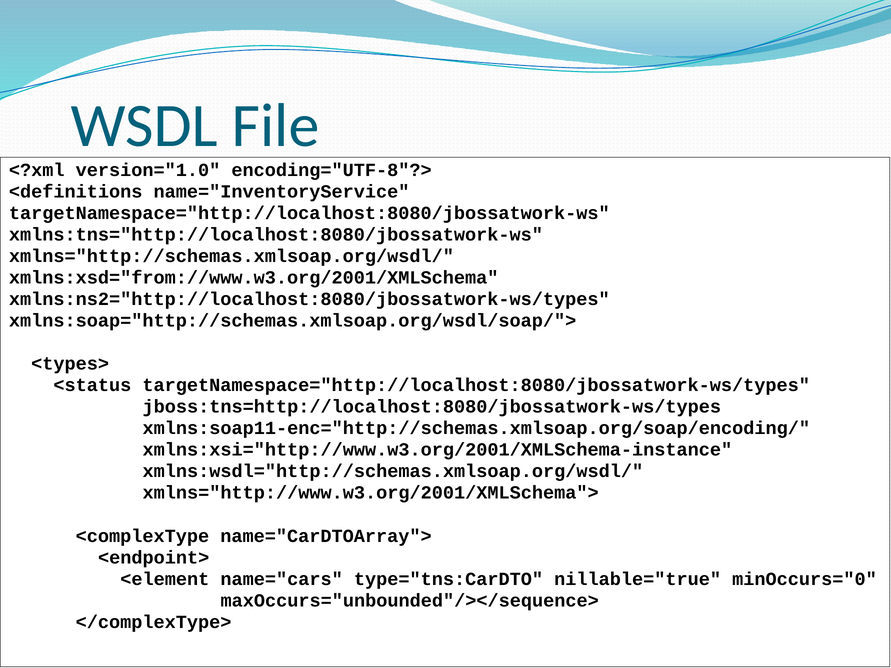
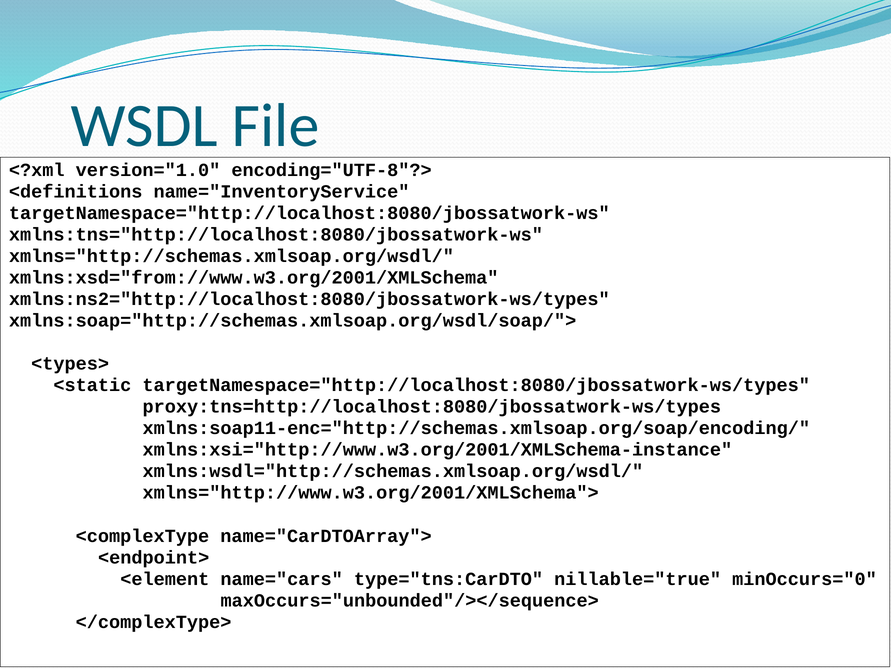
<status: <status -> <static (92, 385)
jboss:tns=http://localhost:8080/jbossatwork-ws/types: jboss:tns=http://localhost:8080/jbossatwork-ws/types -> proxy:tns=http://localhost:8080/jbossatwork-ws/types (432, 407)
